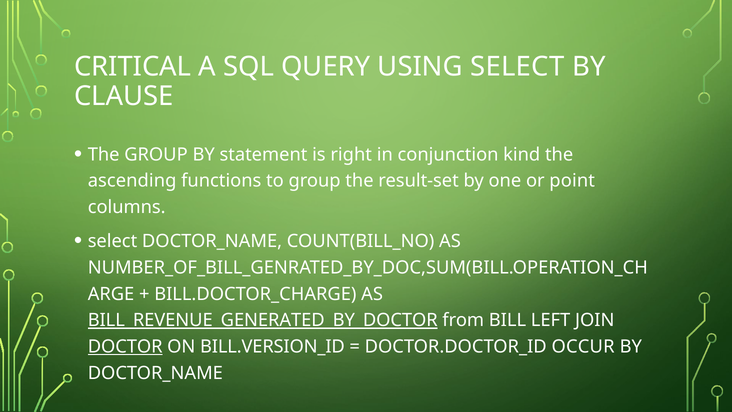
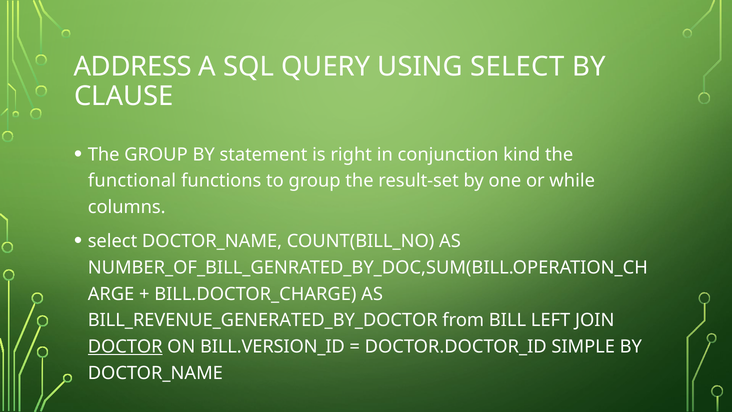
CRITICAL: CRITICAL -> ADDRESS (133, 67)
ascending: ascending -> functional (132, 181)
point: point -> while (572, 181)
BILL_REVENUE_GENERATED_BY_DOCTOR underline: present -> none (263, 320)
OCCUR: OCCUR -> SIMPLE (583, 347)
